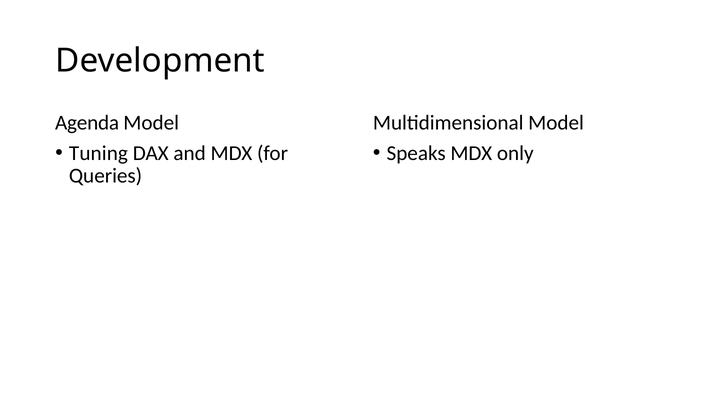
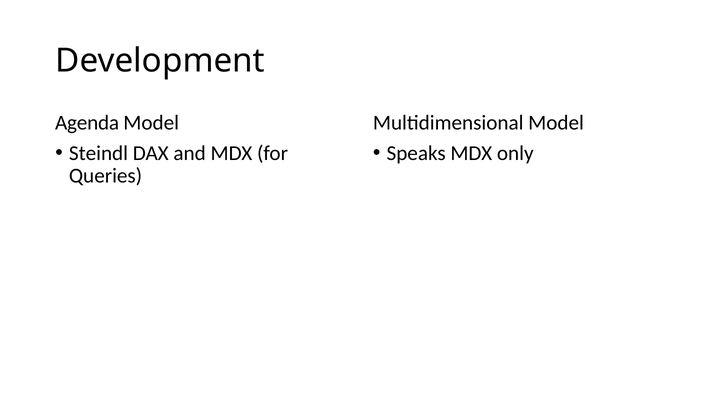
Tuning: Tuning -> Steindl (99, 153)
